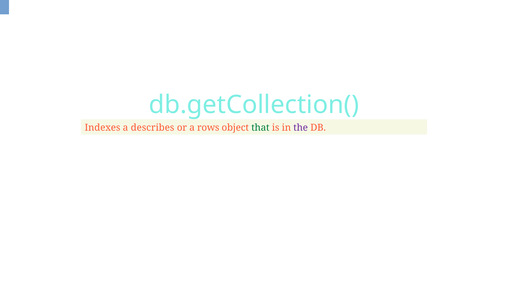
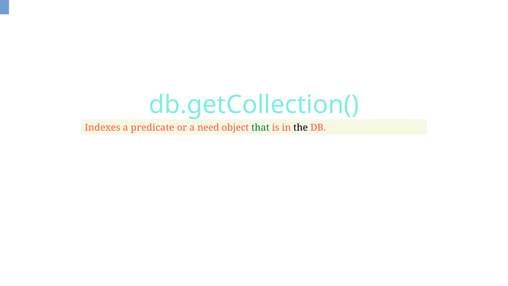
describes: describes -> predicate (153, 127)
rows: rows -> need (208, 127)
the colour: purple -> black (301, 127)
